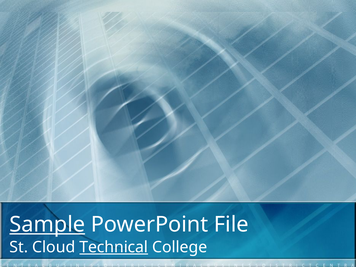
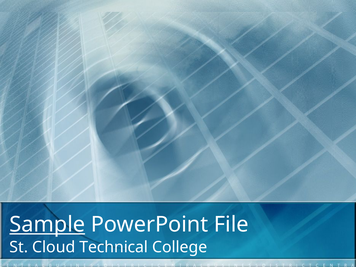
Technical underline: present -> none (114, 247)
